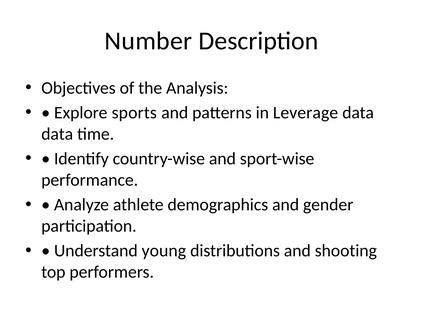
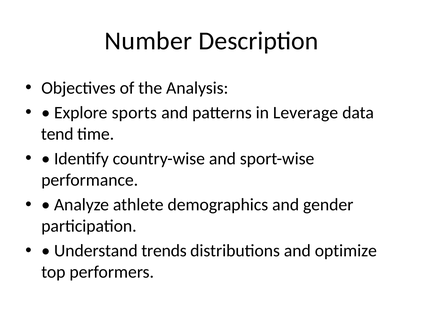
data: data -> tend (57, 134)
young: young -> trends (164, 251)
shooting: shooting -> optimize (346, 251)
